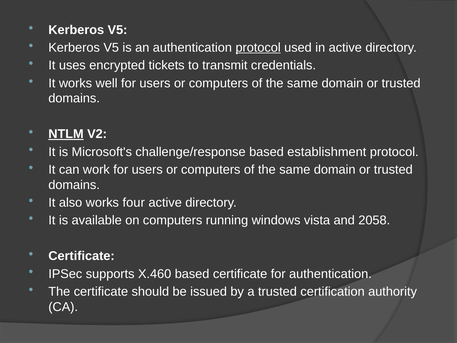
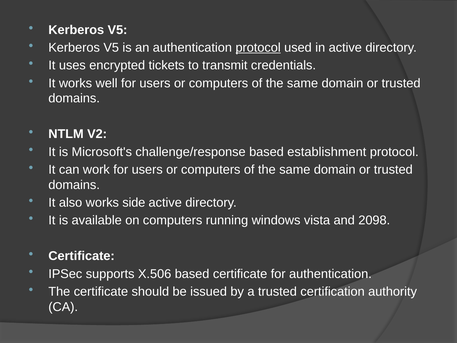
NTLM underline: present -> none (66, 134)
four: four -> side (134, 203)
2058: 2058 -> 2098 (374, 220)
X.460: X.460 -> X.506 (155, 274)
